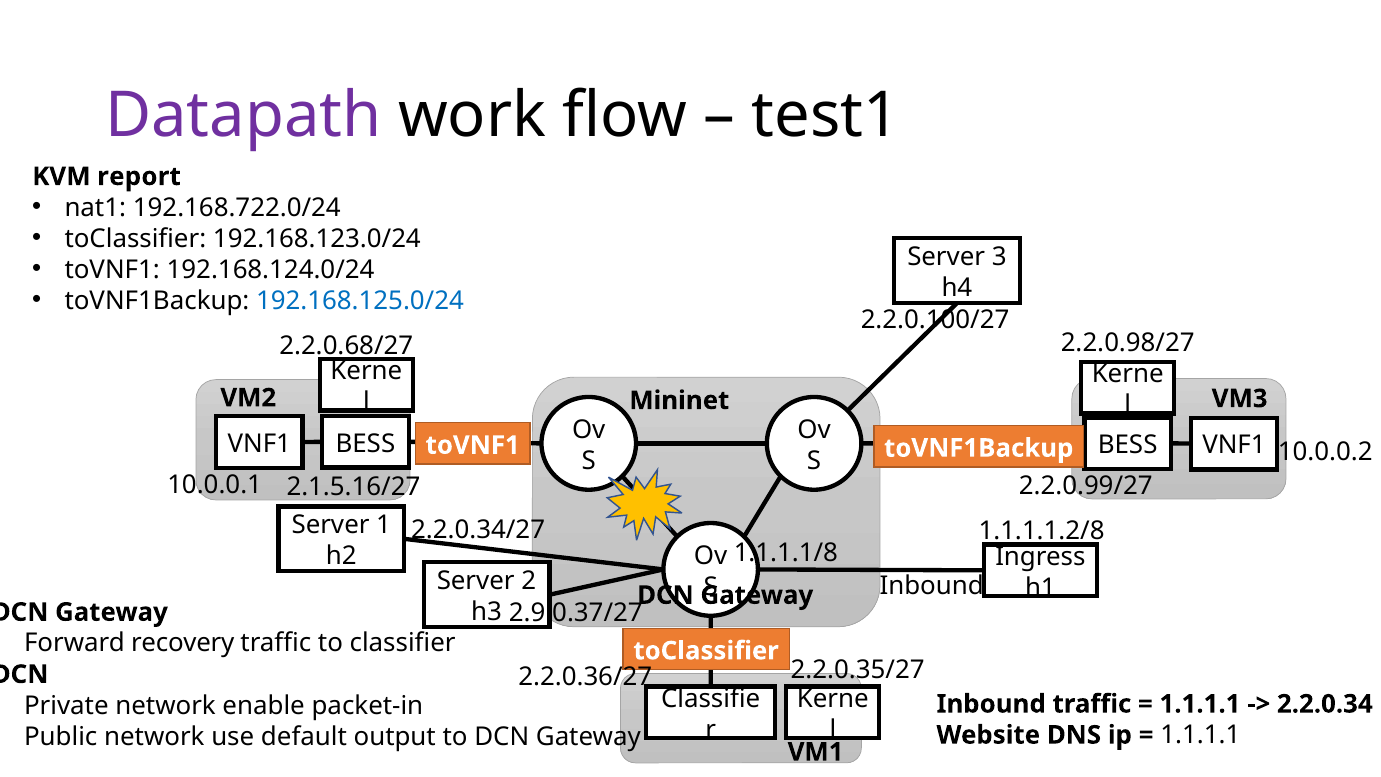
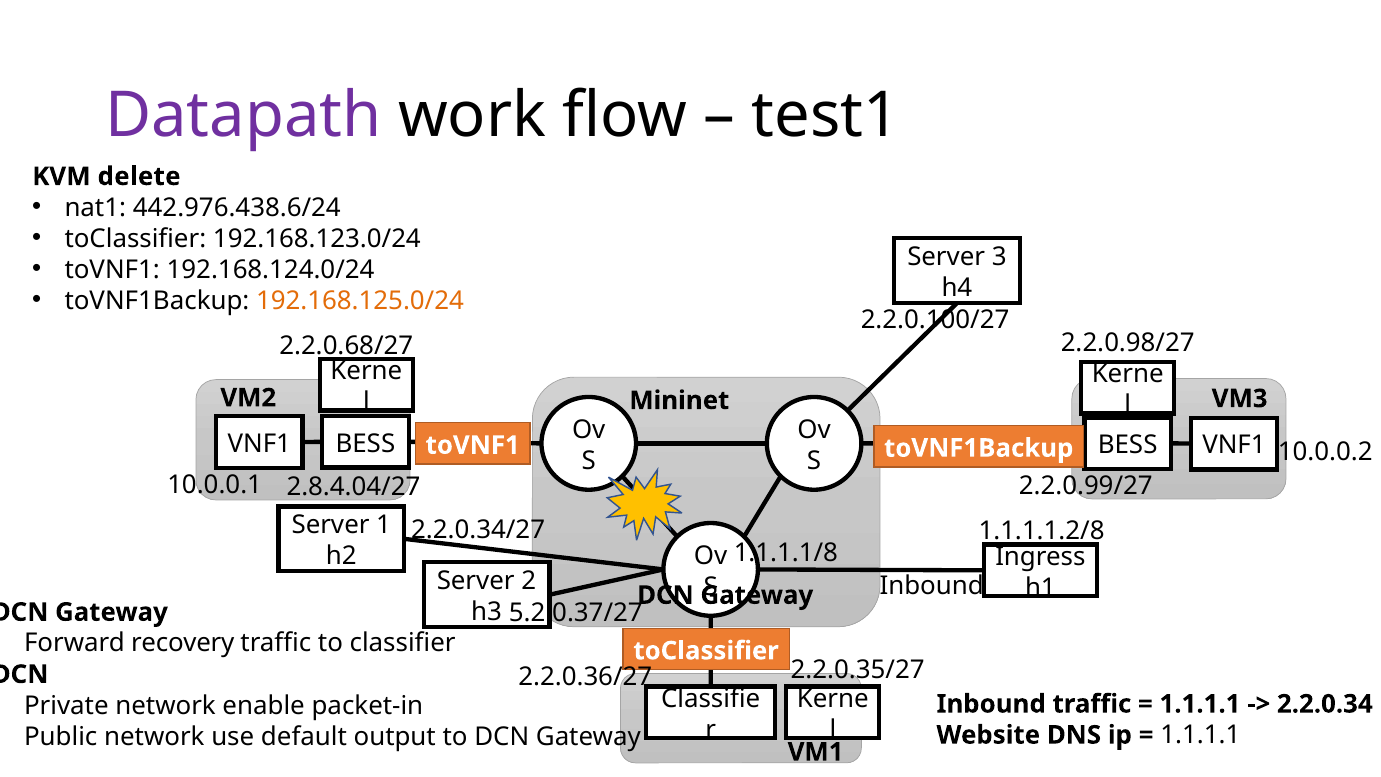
report: report -> delete (139, 176)
192.168.722.0/24: 192.168.722.0/24 -> 442.976.438.6/24 (237, 208)
192.168.125.0/24 colour: blue -> orange (360, 301)
2.1.5.16/27: 2.1.5.16/27 -> 2.8.4.04/27 (353, 487)
2.9.0.37/27: 2.9.0.37/27 -> 5.2.0.37/27 (576, 613)
